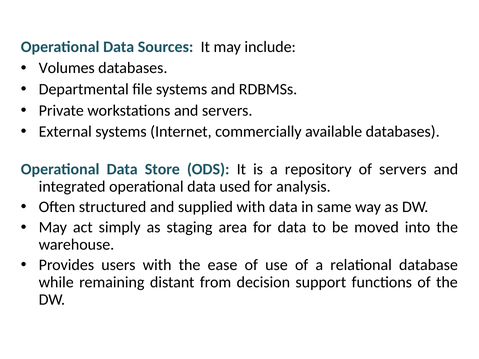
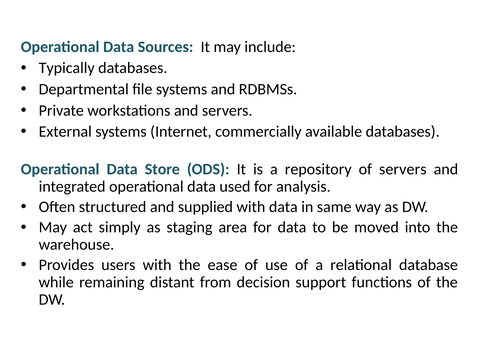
Volumes: Volumes -> Typically (67, 68)
